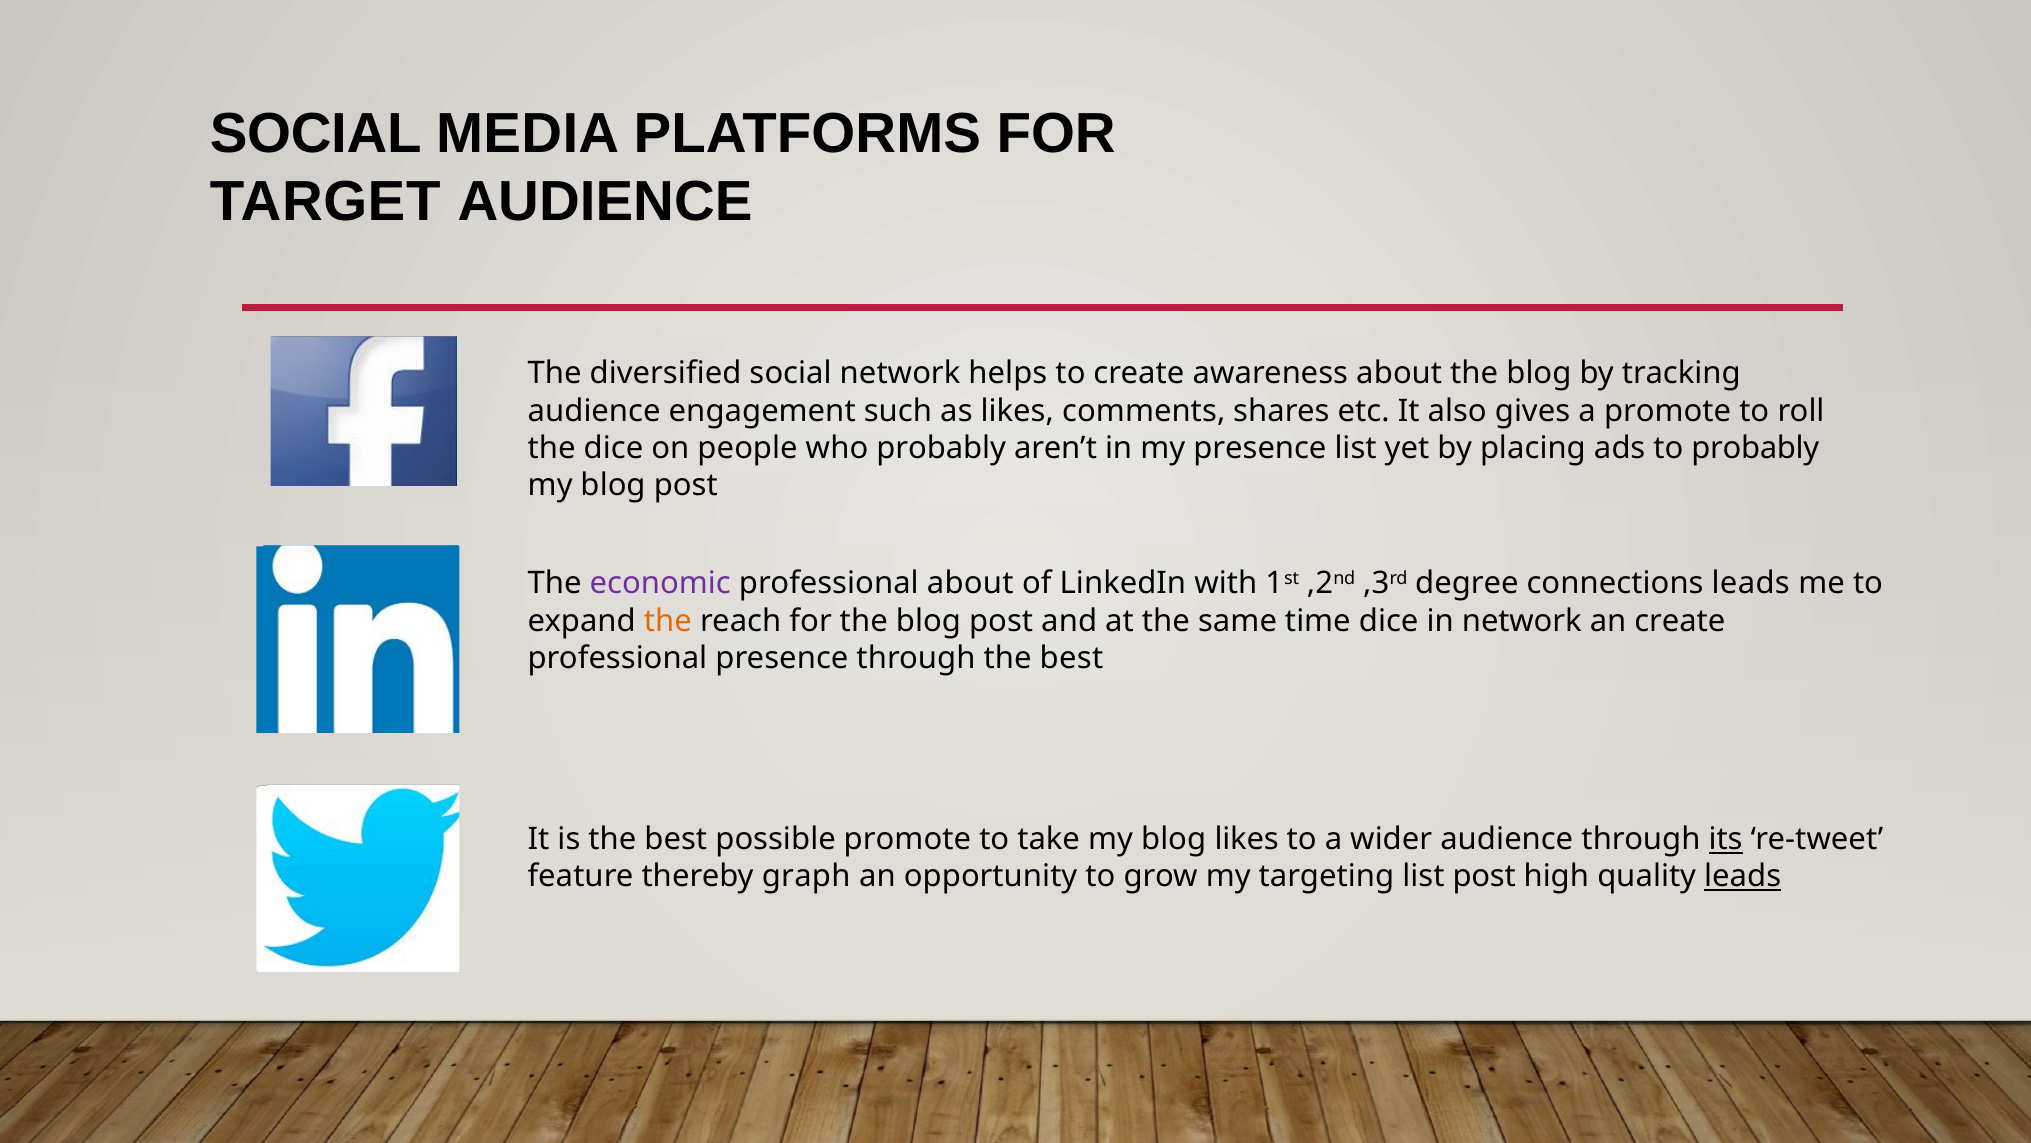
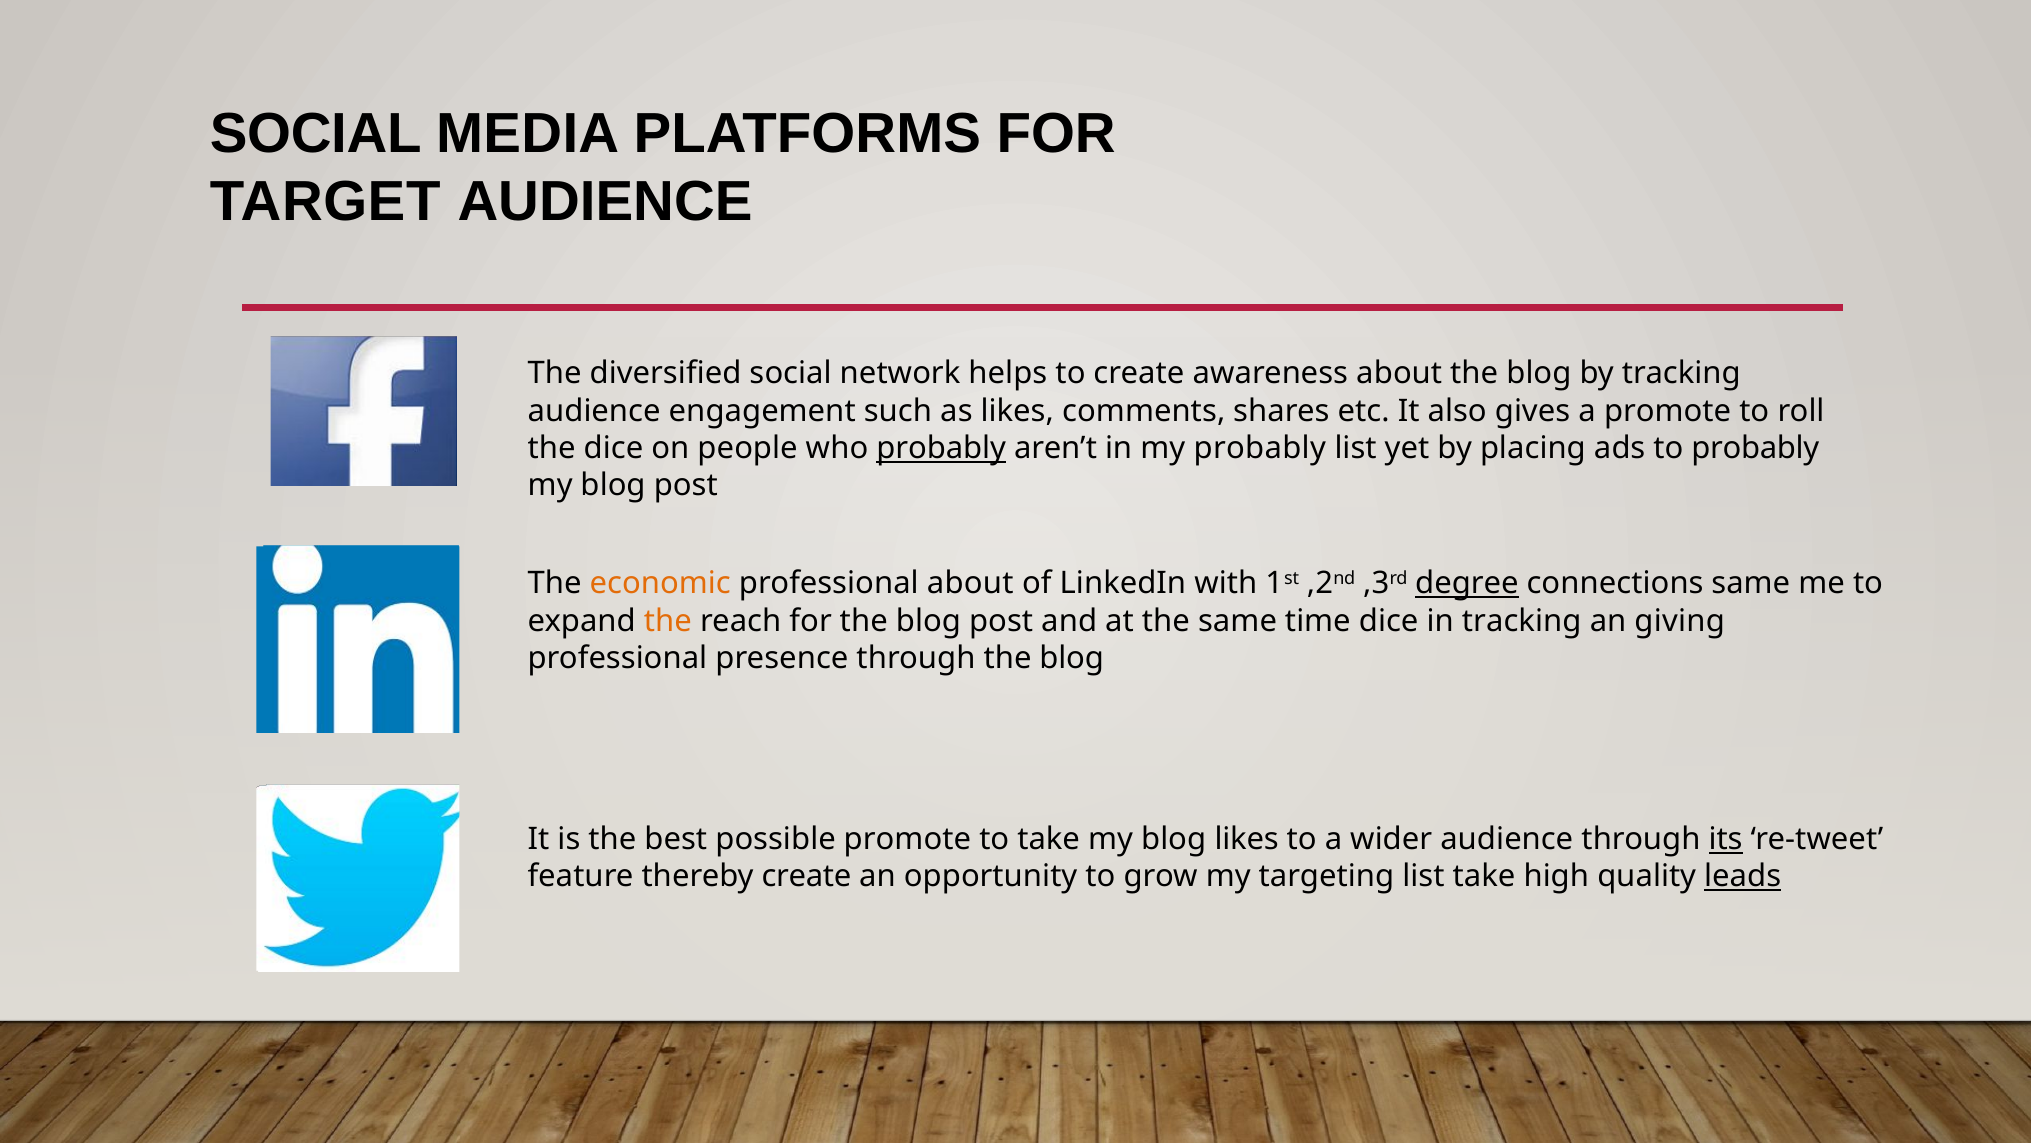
probably underline: none -> present (941, 448)
my presence: presence -> probably (1260, 448)
economic colour: purple -> orange (660, 583)
degree underline: none -> present (1467, 583)
connections leads: leads -> same (1751, 583)
in network: network -> tracking (1522, 621)
an create: create -> giving (1680, 621)
through the best: best -> blog (1072, 658)
thereby graph: graph -> create (806, 876)
list post: post -> take (1484, 876)
